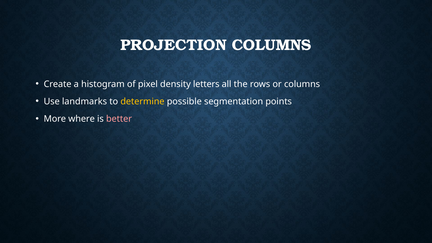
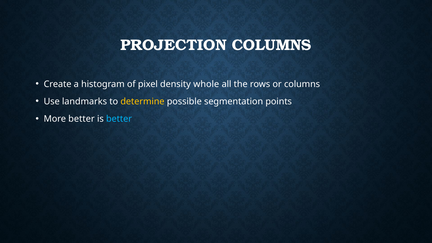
letters: letters -> whole (206, 84)
More where: where -> better (81, 119)
better colour: pink -> light blue (119, 119)
